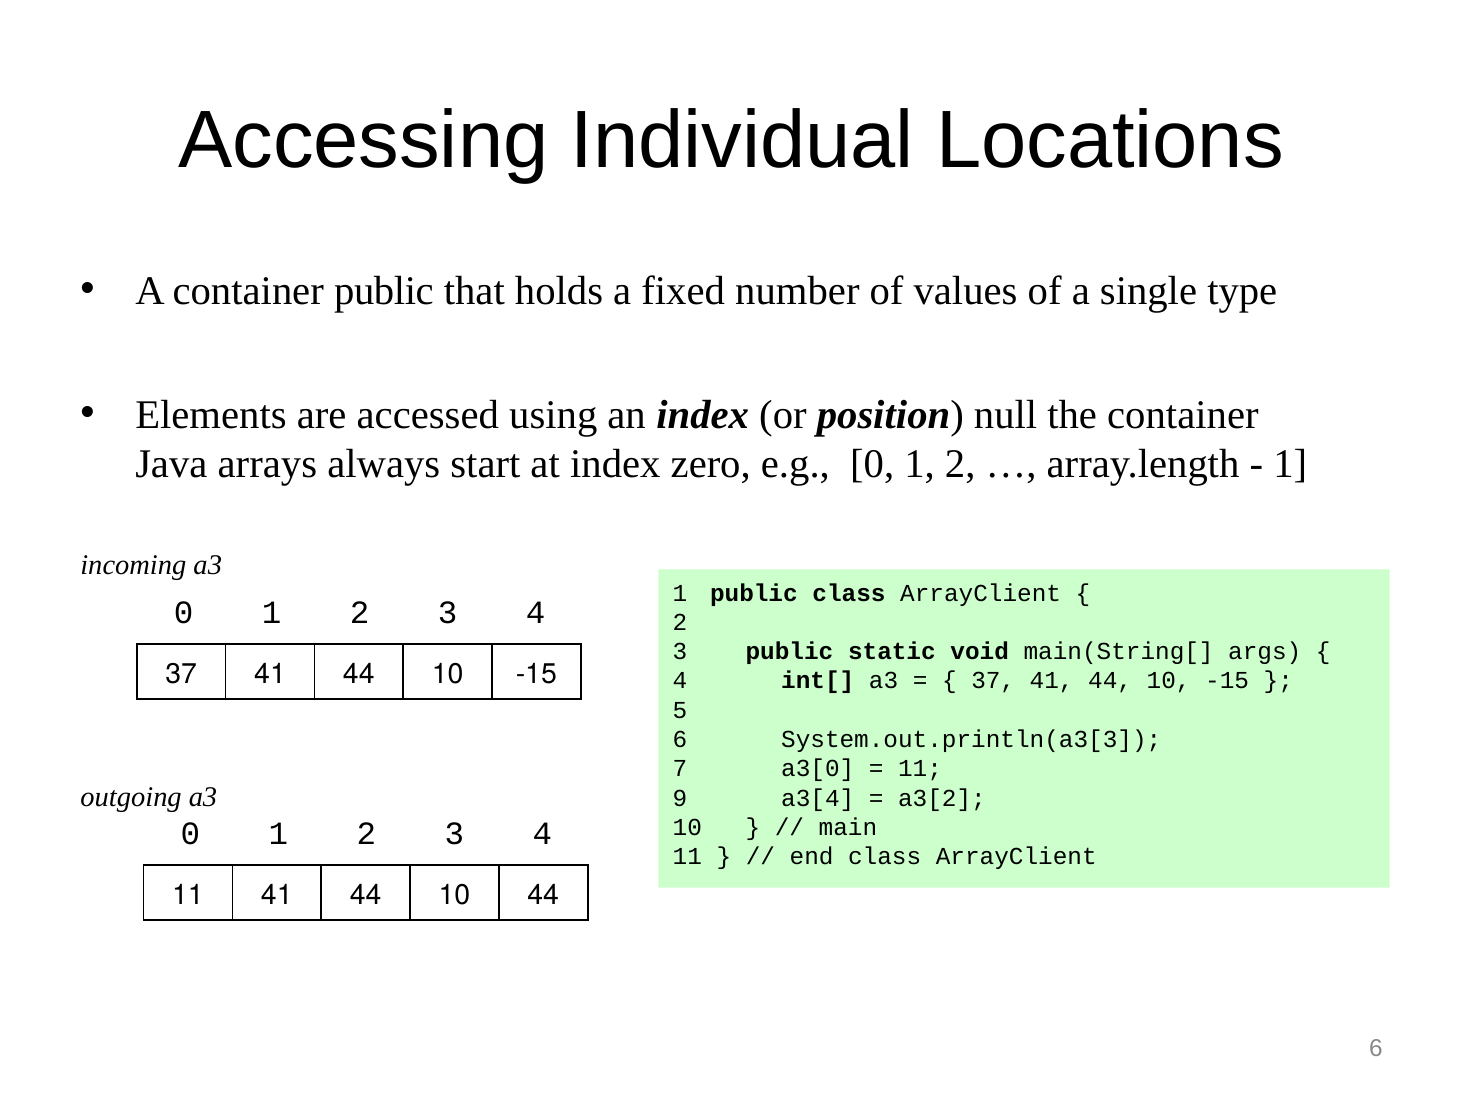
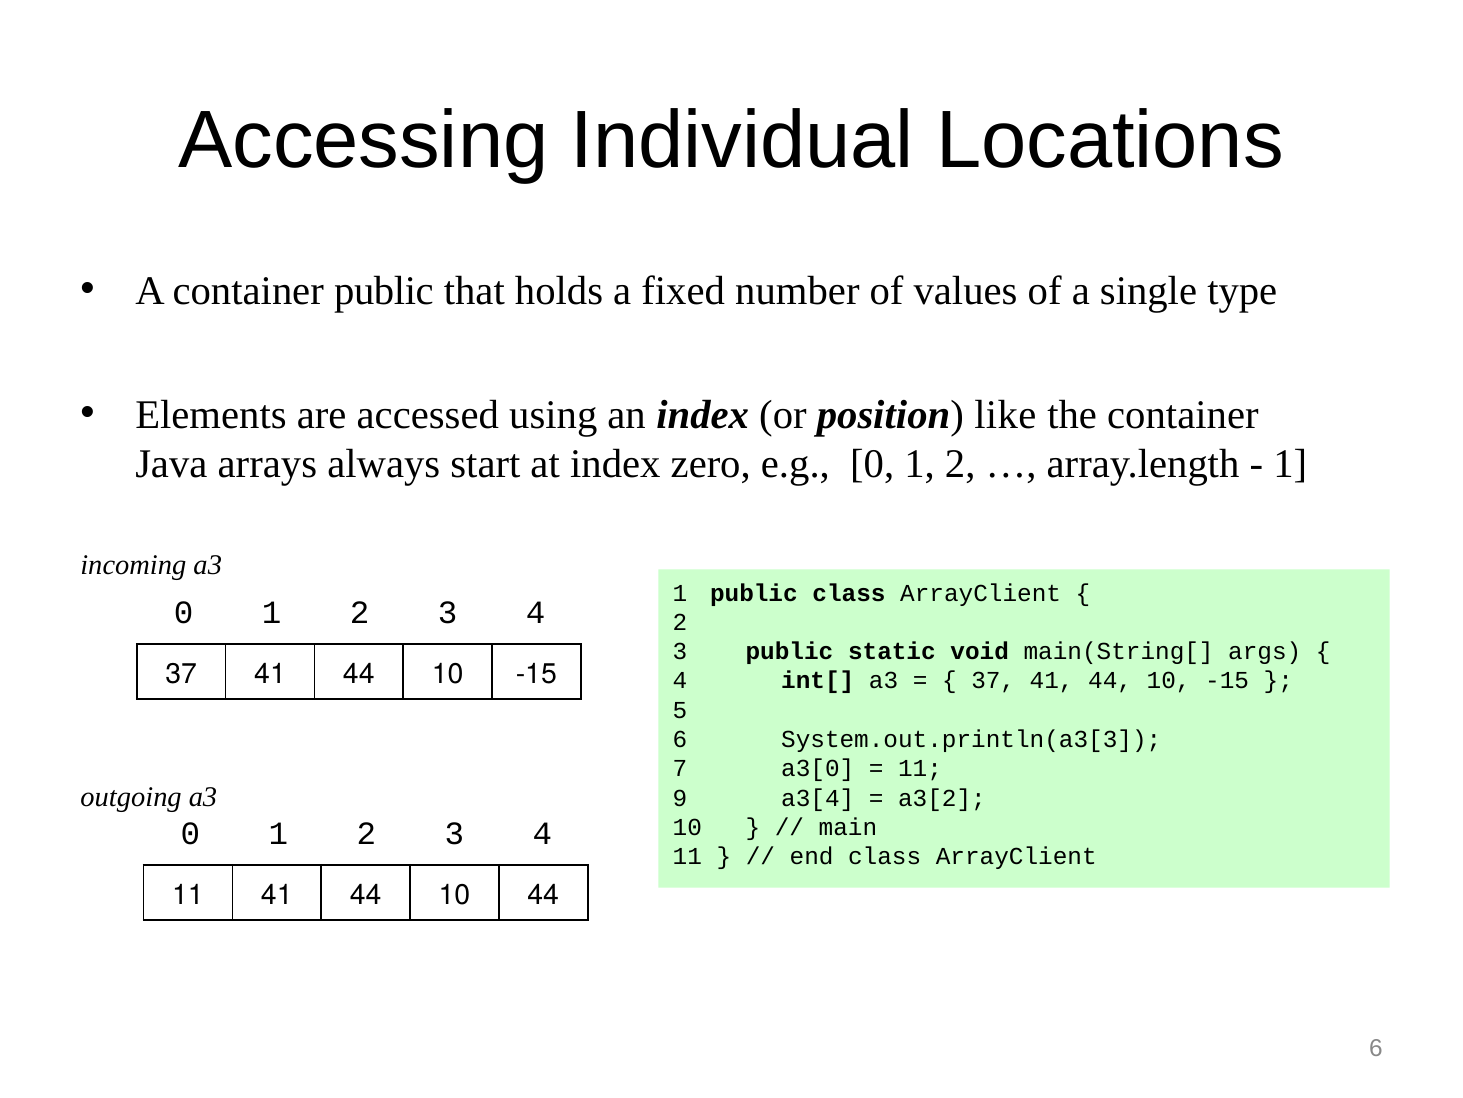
null: null -> like (1005, 414)
